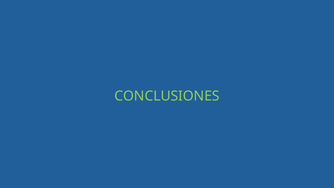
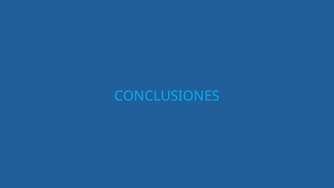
CONCLUSIONES colour: light green -> light blue (167, 96)
